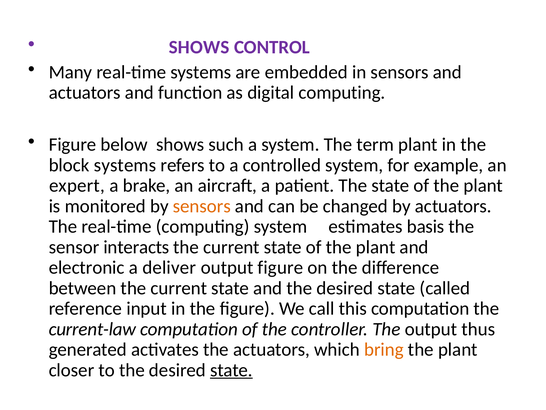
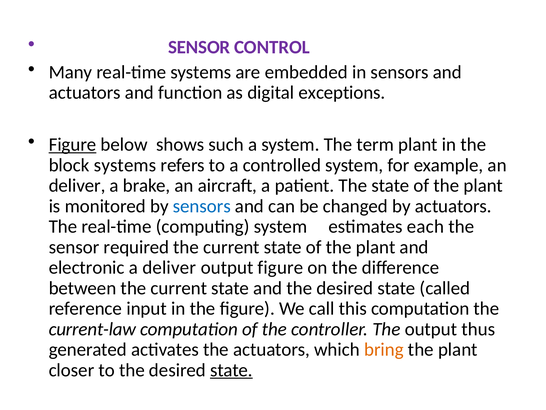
SHOWS: SHOWS -> SENSOR (199, 47)
digital computing: computing -> exceptions (342, 93)
Figure underline: none -> present (73, 145)
expert: expert -> deliver (77, 185)
sensors colour: orange -> blue (202, 206)
basis: basis -> each (425, 226)
interacts: interacts -> required (136, 247)
